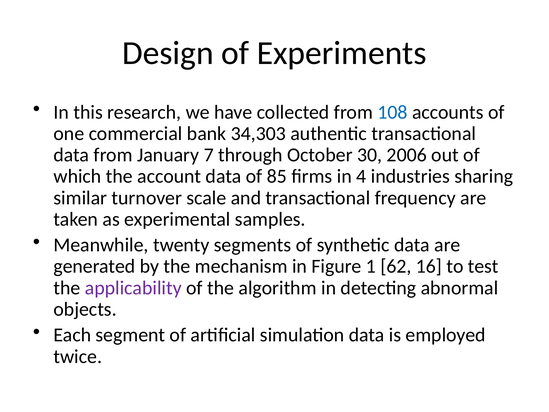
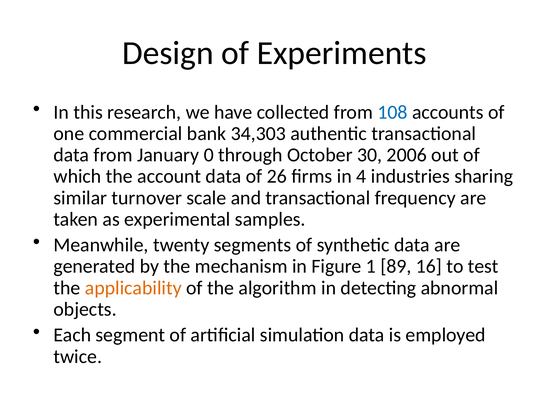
7: 7 -> 0 (209, 155)
85: 85 -> 26 (277, 176)
62: 62 -> 89 (396, 266)
applicability colour: purple -> orange (133, 288)
